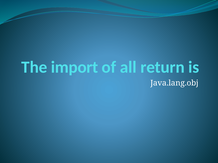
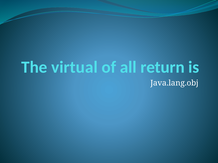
import: import -> virtual (74, 67)
